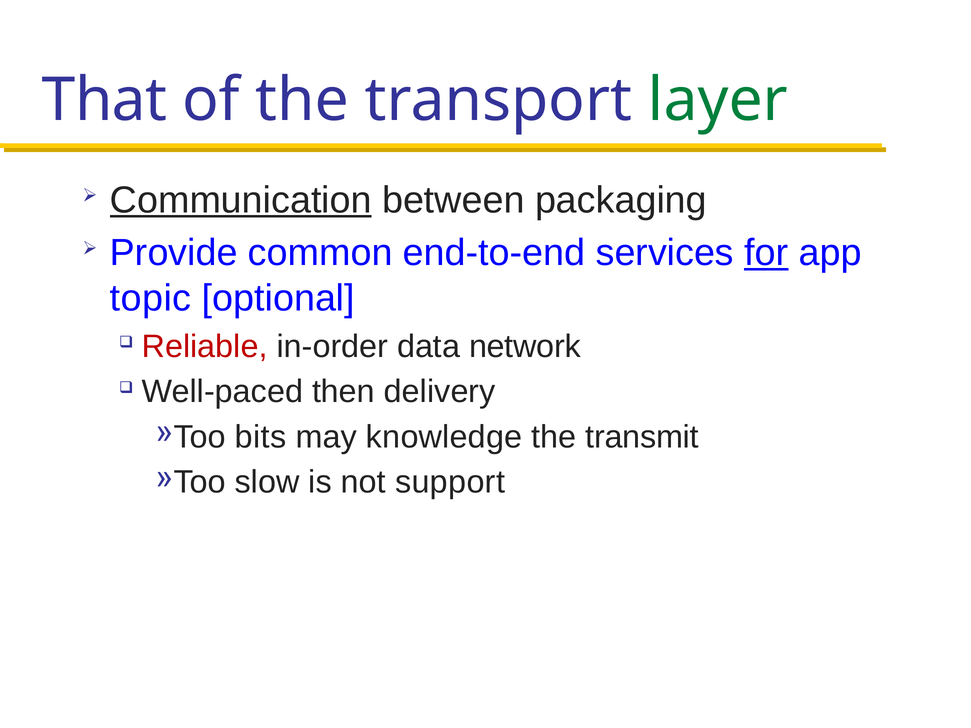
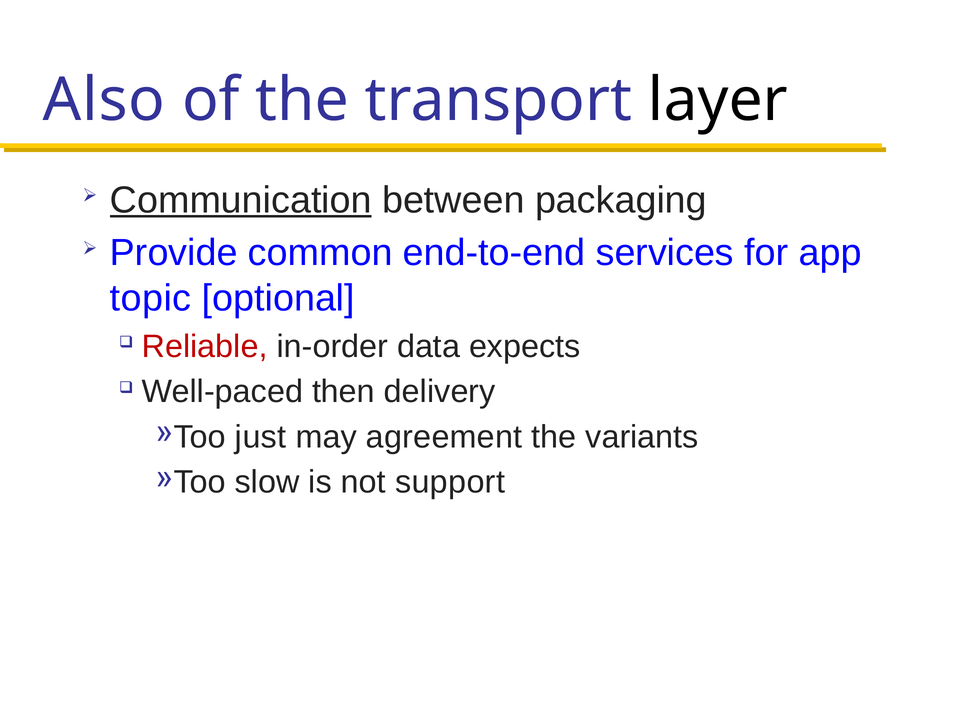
That: That -> Also (104, 100)
layer colour: green -> black (718, 100)
for underline: present -> none (766, 253)
network: network -> expects (525, 347)
bits: bits -> just (261, 437)
knowledge: knowledge -> agreement (444, 437)
transmit: transmit -> variants (642, 437)
